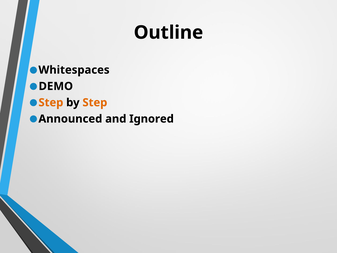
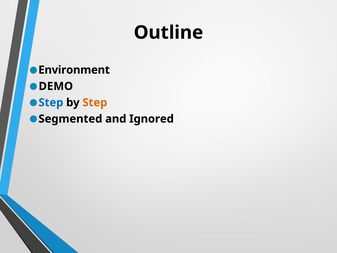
Whitespaces: Whitespaces -> Environment (74, 70)
Step colour: orange -> blue (51, 102)
Announced: Announced -> Segmented (70, 119)
